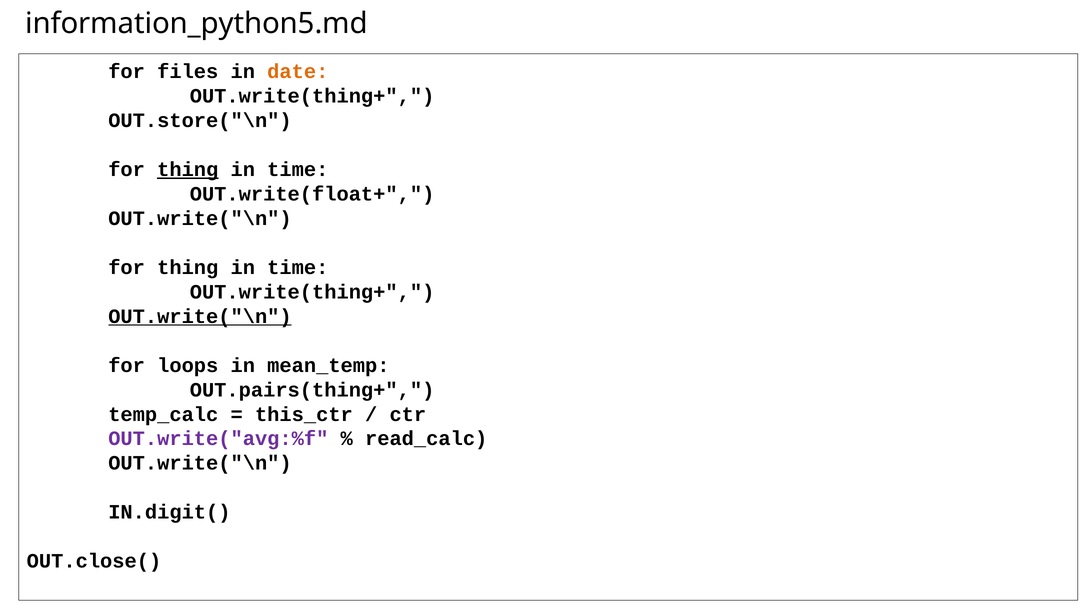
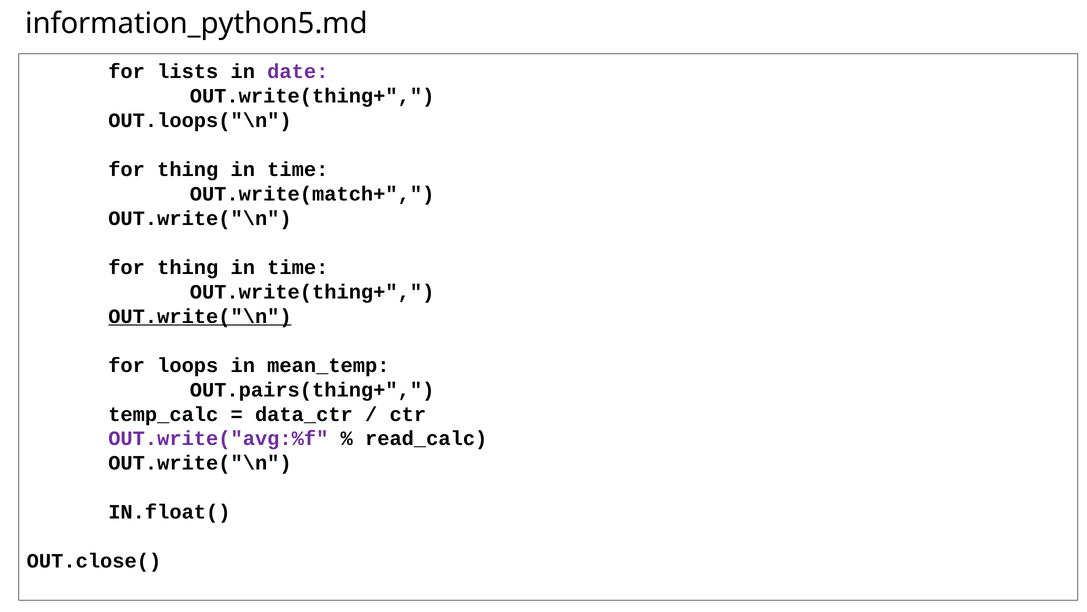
files: files -> lists (188, 71)
date colour: orange -> purple (298, 71)
OUT.store("\n: OUT.store("\n -> OUT.loops("\n (200, 120)
thing underline: present -> none (188, 169)
OUT.write(float+: OUT.write(float+ -> OUT.write(match+ (312, 194)
this_ctr: this_ctr -> data_ctr (304, 414)
IN.digit(: IN.digit( -> IN.float( (169, 512)
